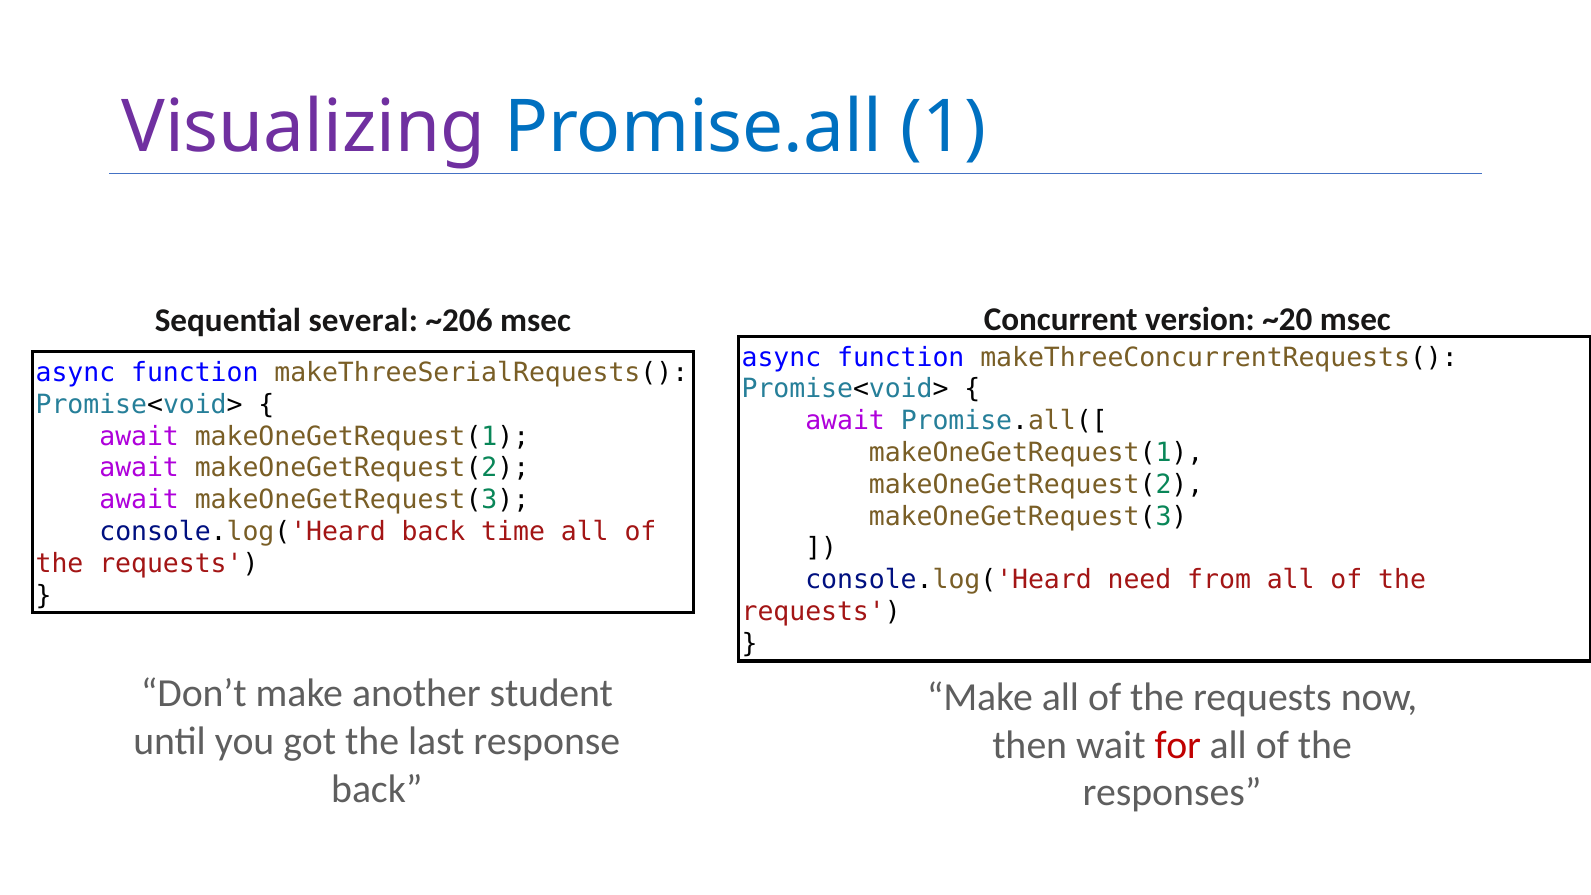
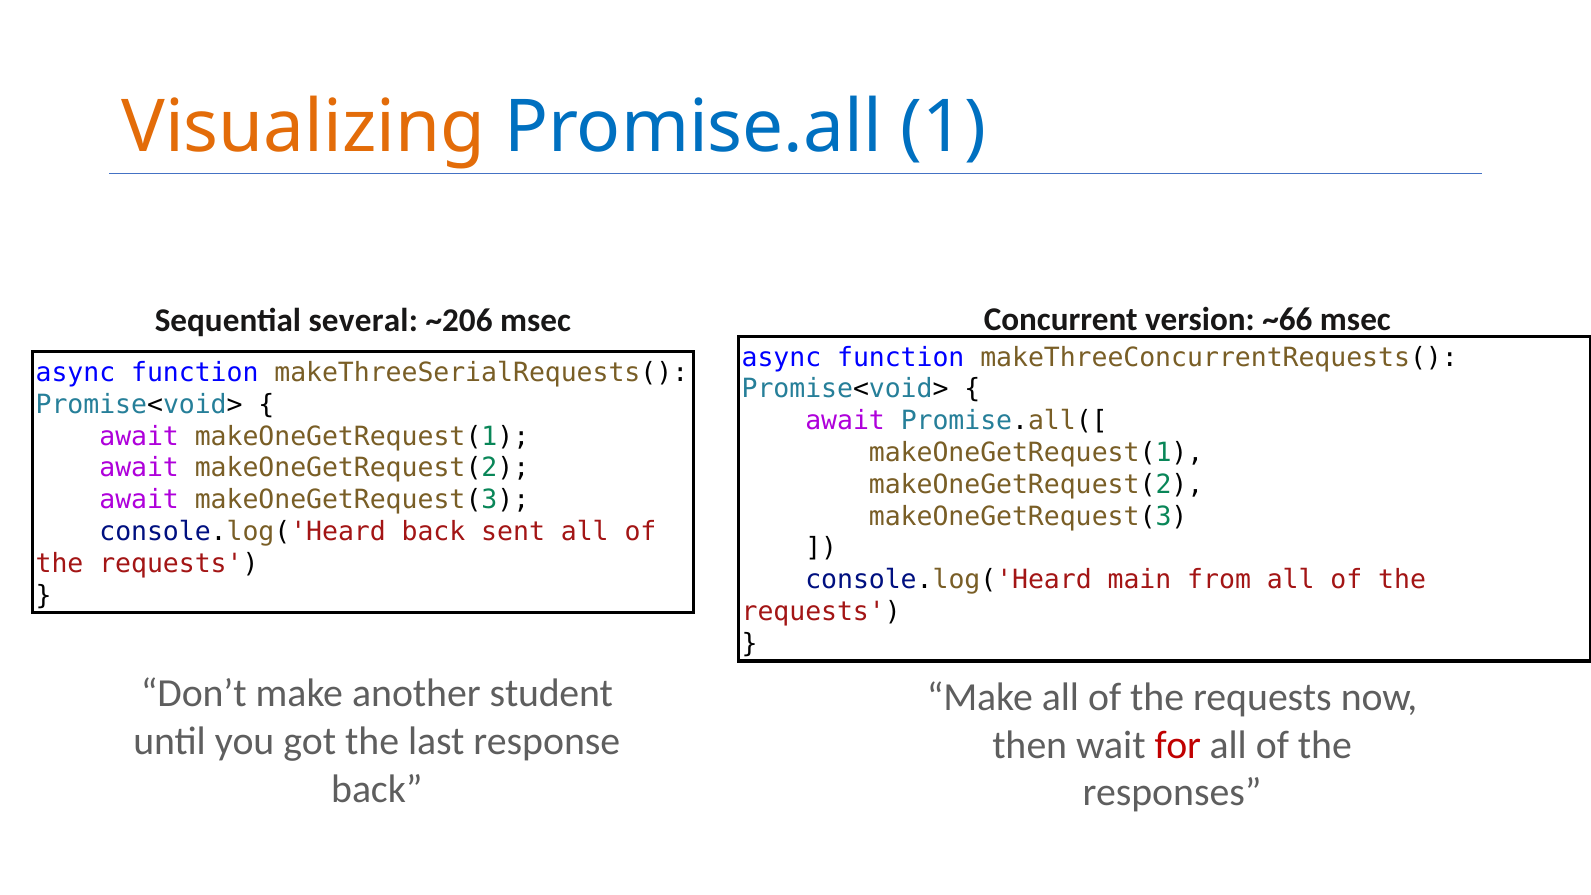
Visualizing colour: purple -> orange (303, 127)
~20: ~20 -> ~66 (1287, 320)
time: time -> sent (513, 532)
need: need -> main (1139, 580)
